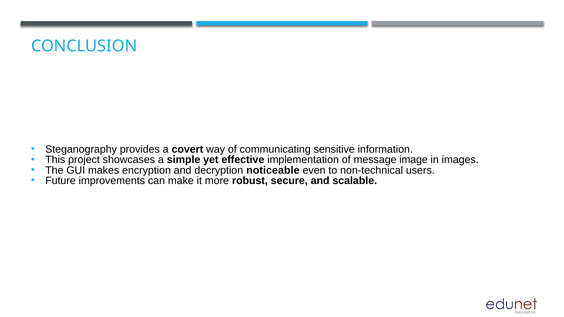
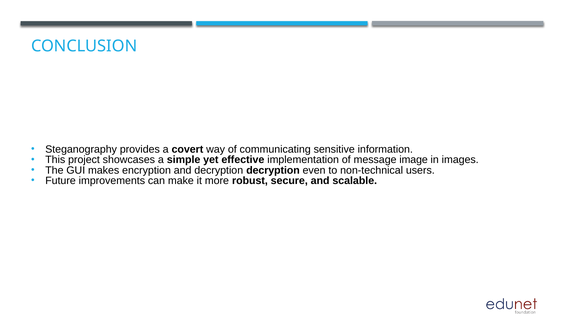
decryption noticeable: noticeable -> decryption (273, 170)
